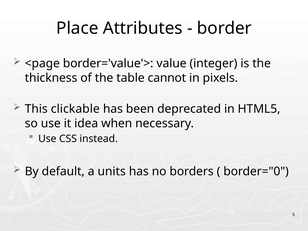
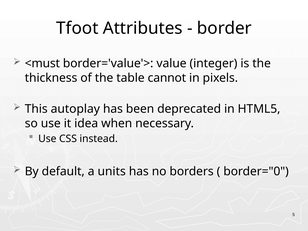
Place: Place -> Tfoot (77, 28)
<page: <page -> <must (42, 63)
clickable: clickable -> autoplay (75, 109)
